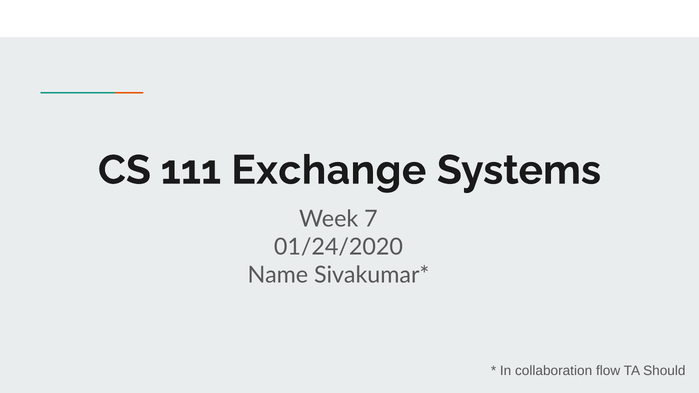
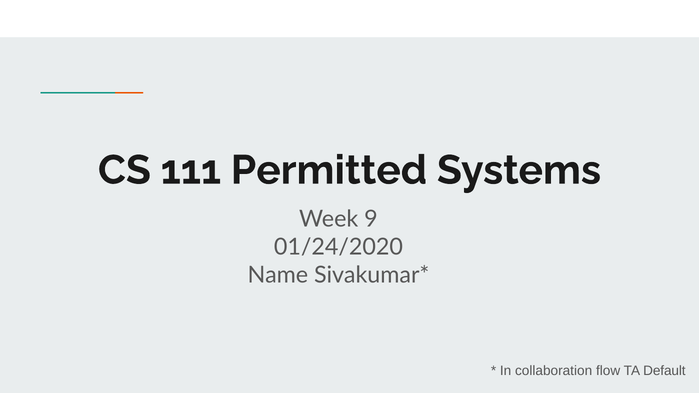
Exchange: Exchange -> Permitted (329, 170)
7: 7 -> 9 (371, 219)
Should: Should -> Default (664, 371)
